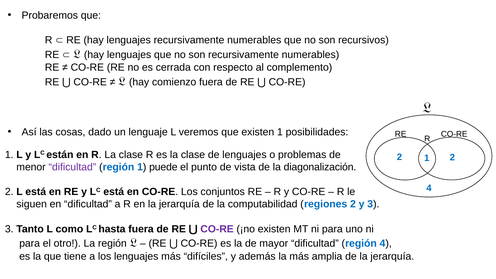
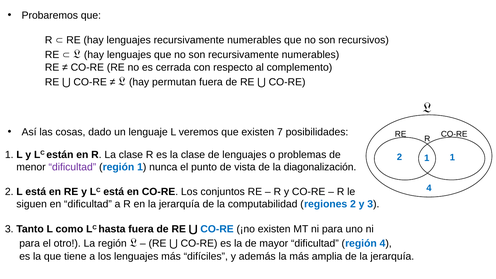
comienzo: comienzo -> permutan (174, 82)
existen 1: 1 -> 7 (280, 132)
2 2: 2 -> 1 (452, 158)
puede: puede -> nunca (163, 167)
CO-RE colour: purple -> blue (217, 229)
